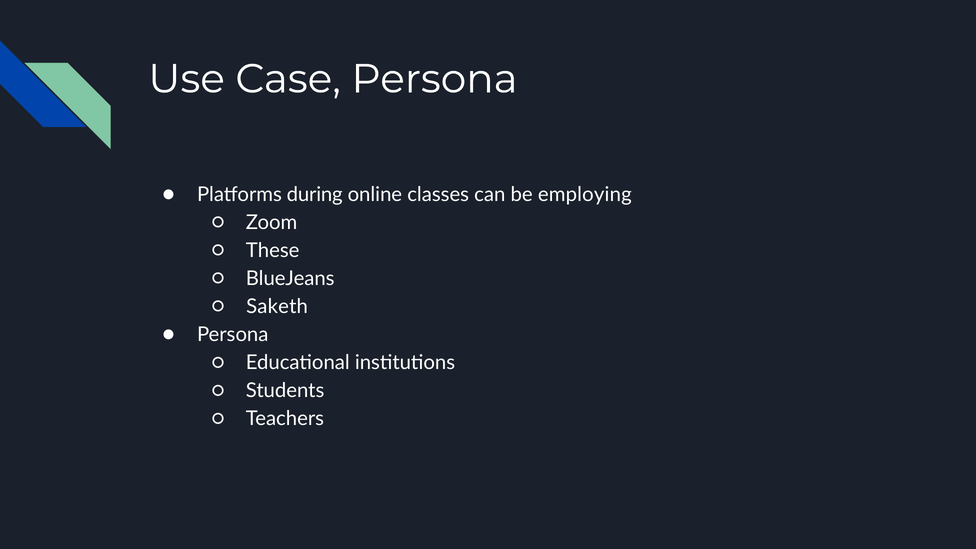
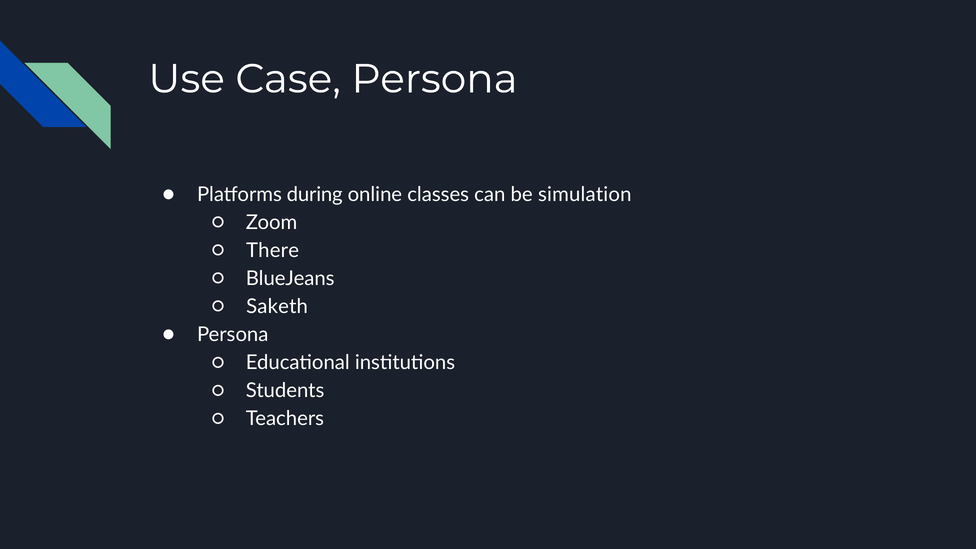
employing: employing -> simulation (585, 194)
These: These -> There (273, 250)
